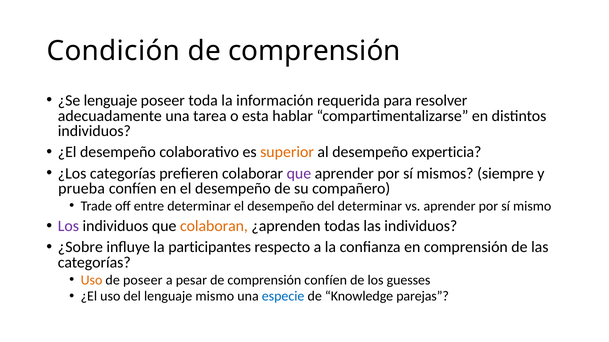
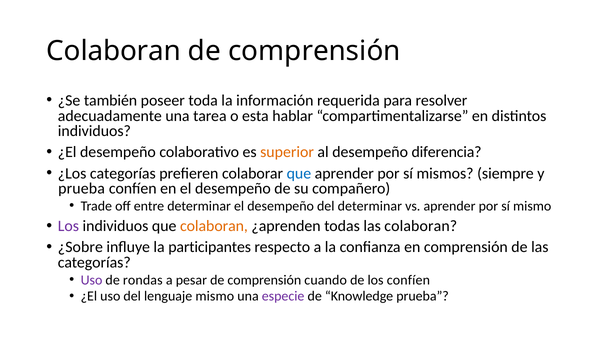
Condición: Condición -> Colaboran (114, 51)
¿Se lenguaje: lenguaje -> también (111, 101)
experticia: experticia -> diferencia (447, 153)
que colour: purple -> blue (299, 174)
las individuos: individuos -> colaboran (421, 227)
Uso colour: orange -> purple (92, 280)
de poseer: poseer -> rondas (143, 280)
comprensión confíen: confíen -> cuando (326, 280)
los guesses: guesses -> confíen (408, 280)
especie colour: blue -> purple (283, 297)
Knowledge parejas: parejas -> prueba (423, 297)
